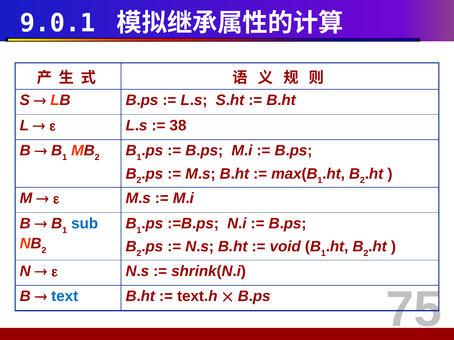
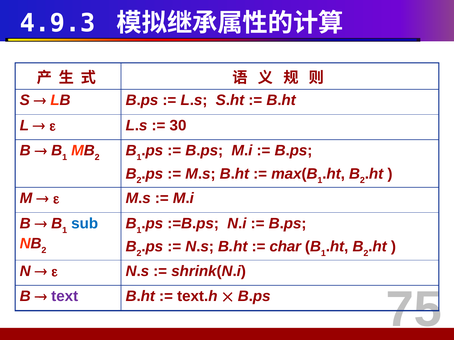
9.0.1: 9.0.1 -> 4.9.3 (58, 23)
38: 38 -> 30 (178, 126)
void: void -> char (285, 247)
text colour: blue -> purple (65, 297)
